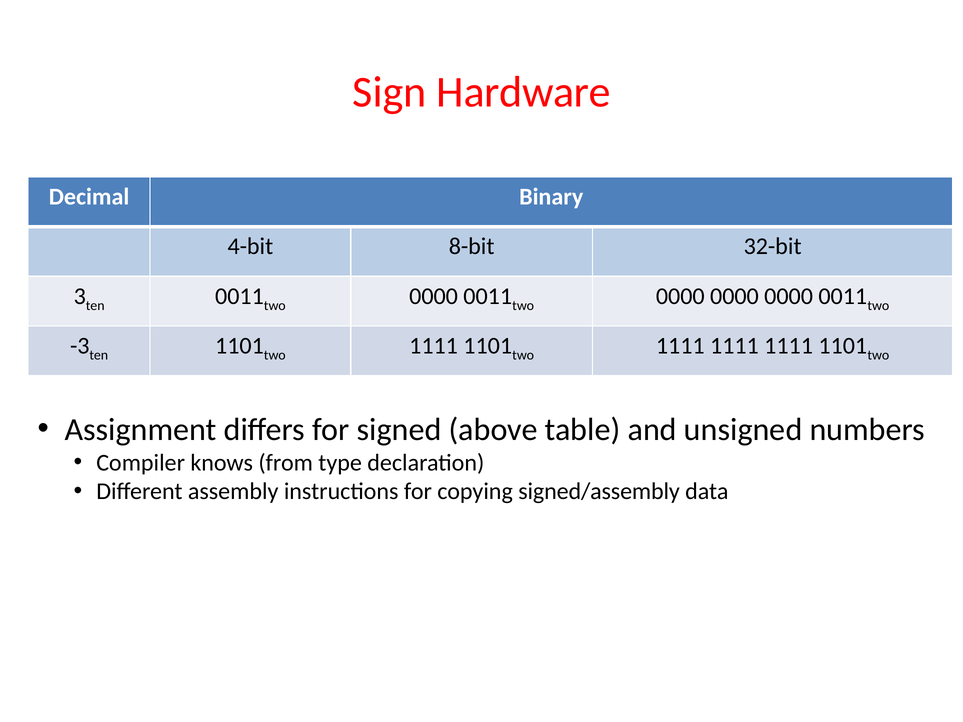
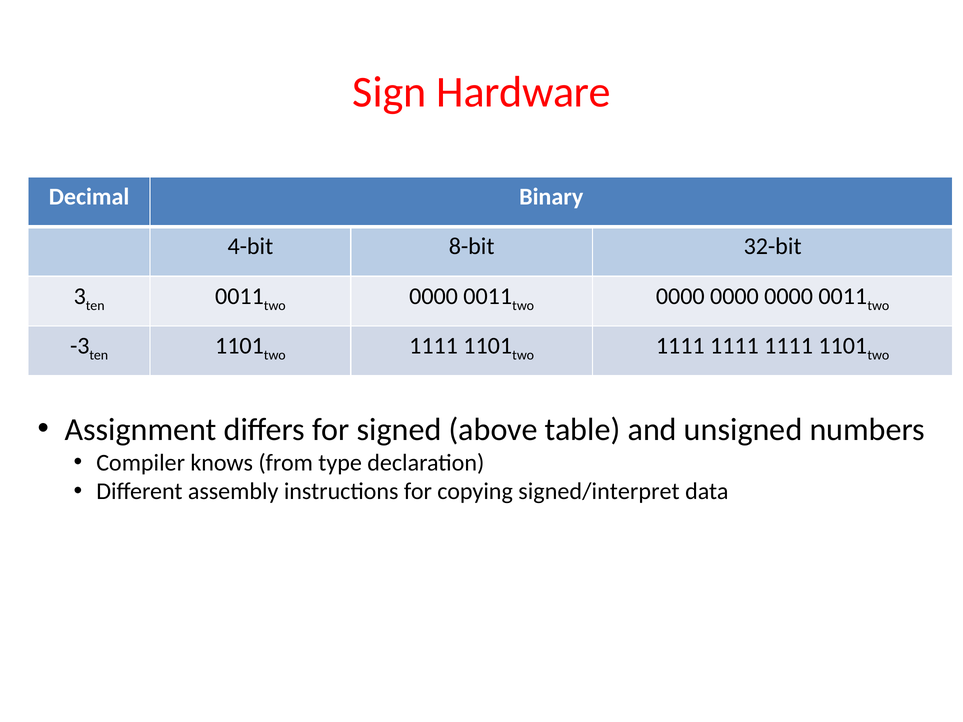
signed/assembly: signed/assembly -> signed/interpret (599, 492)
